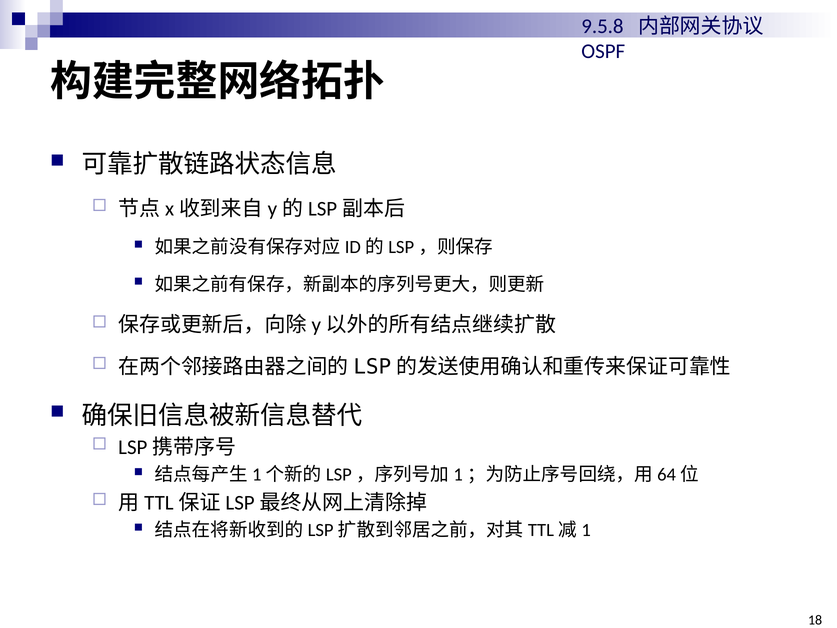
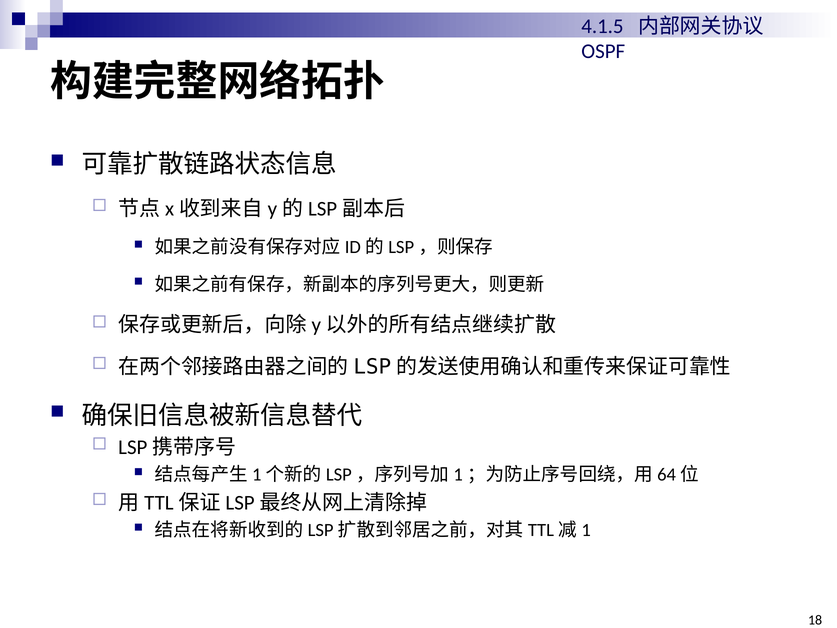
9.5.8: 9.5.8 -> 4.1.5 (602, 26)
